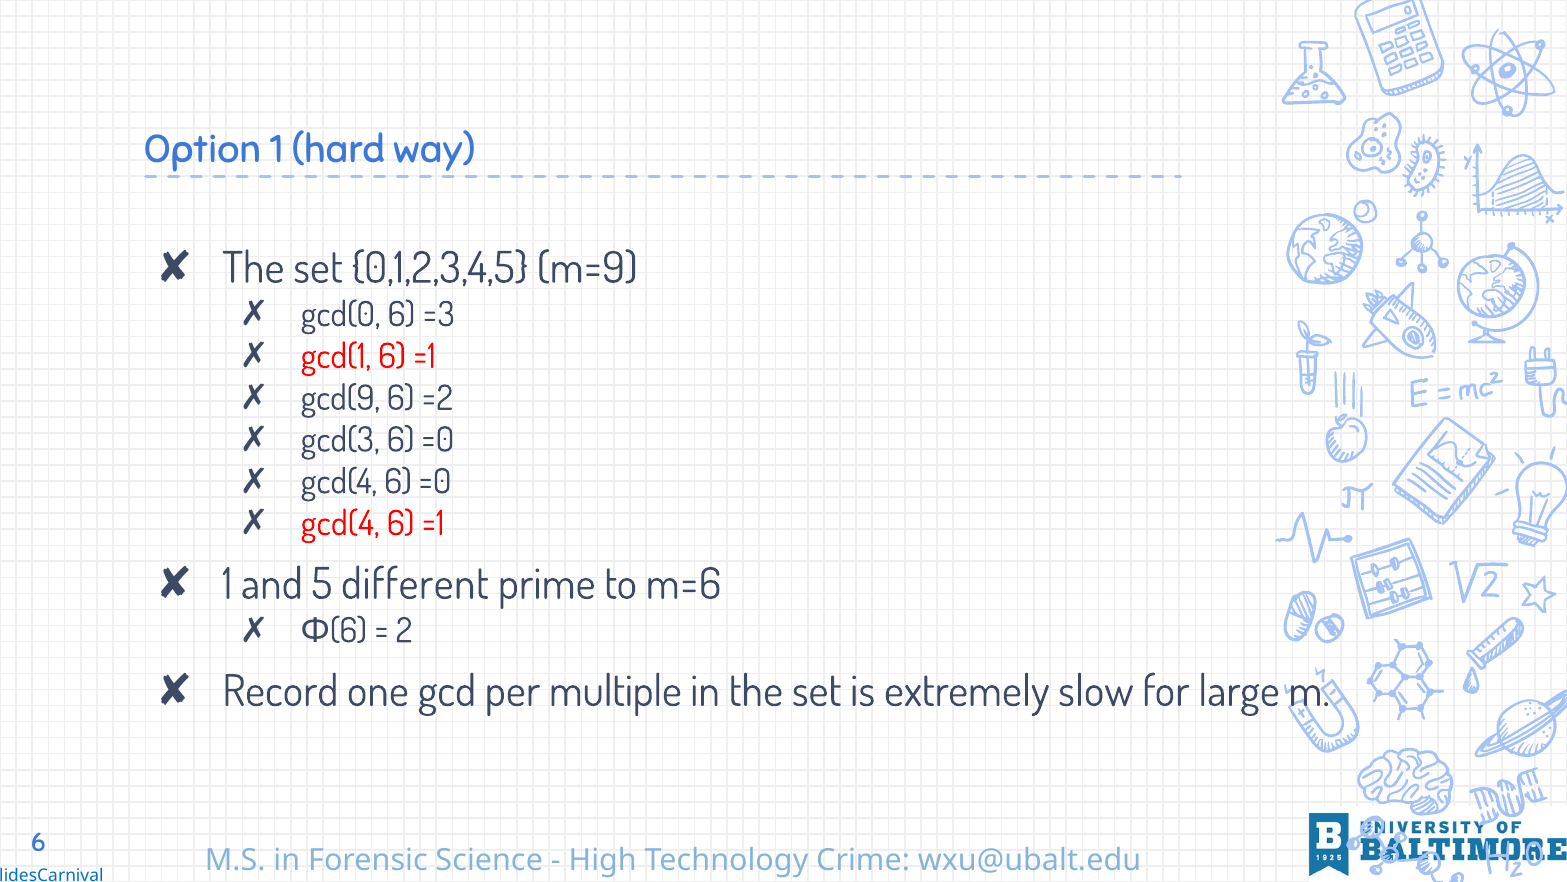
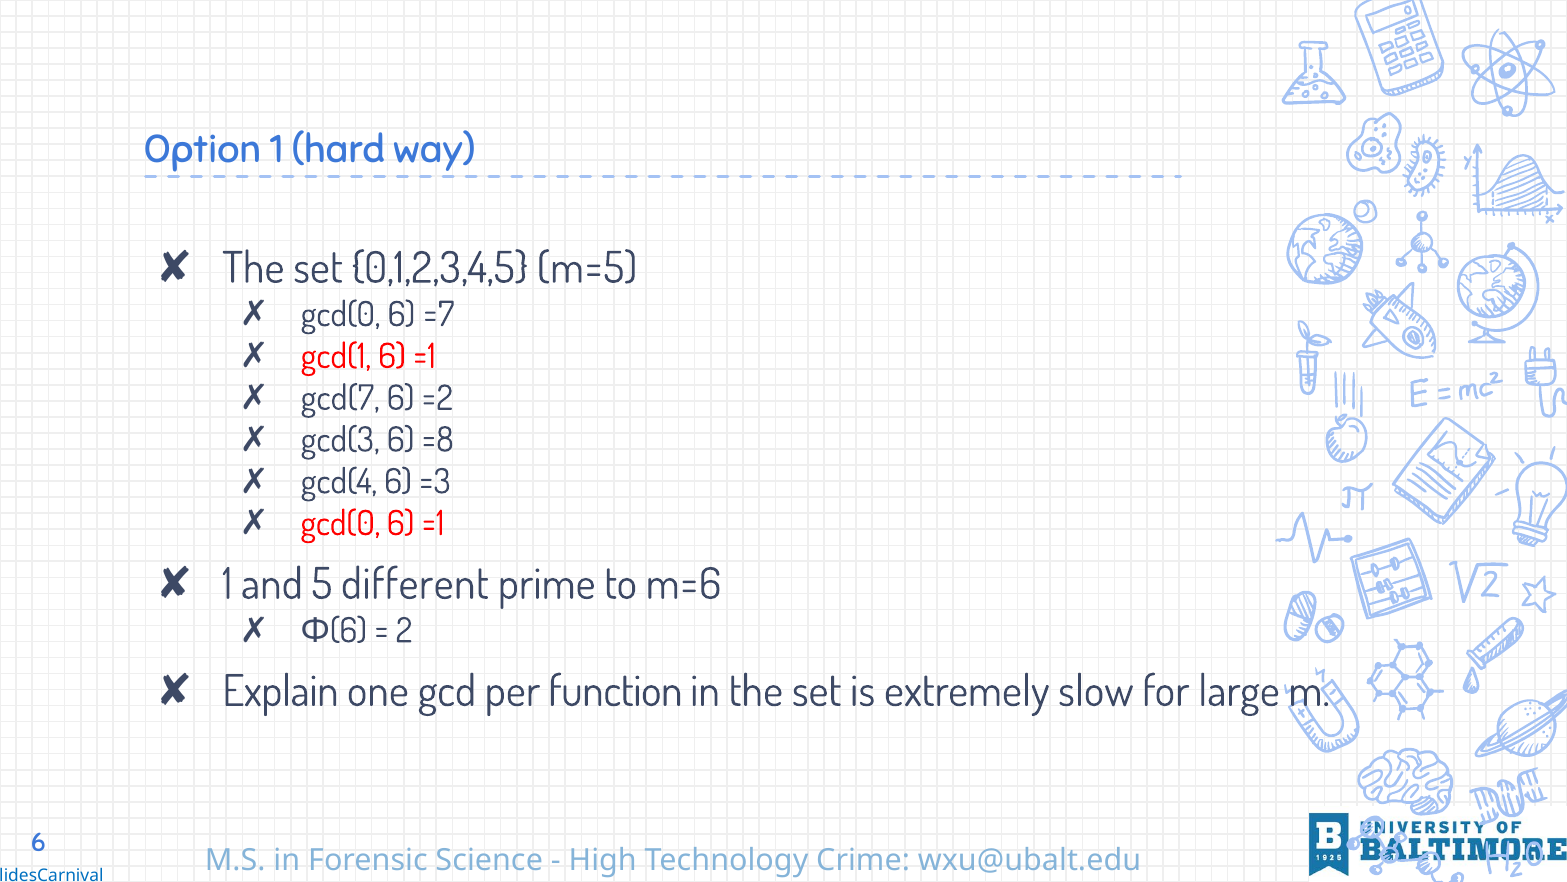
m=9: m=9 -> m=5 (587, 268)
=3: =3 -> =7 (439, 315)
gcd(9: gcd(9 -> gcd(7 (340, 398)
gcd(3 6 =0: =0 -> =8 (437, 440)
gcd(4 6 =0: =0 -> =3 (435, 482)
gcd(4: gcd(4 -> gcd(0 (340, 523)
Record: Record -> Explain (280, 691)
multiple: multiple -> function (615, 691)
